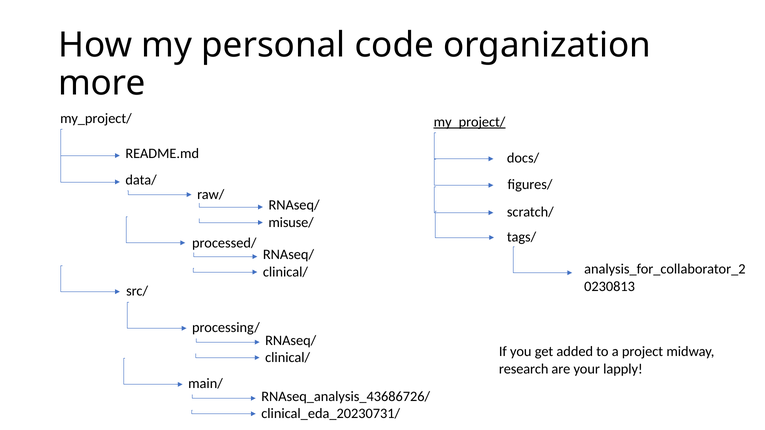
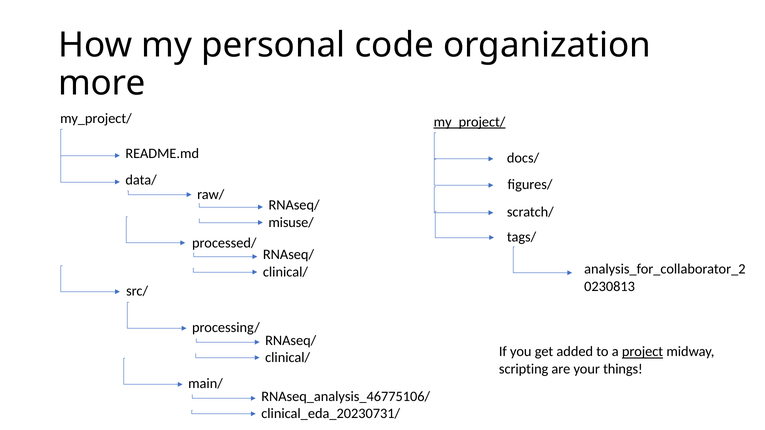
project underline: none -> present (643, 352)
research: research -> scripting (524, 369)
lapply: lapply -> things (623, 369)
RNAseq_analysis_43686726/: RNAseq_analysis_43686726/ -> RNAseq_analysis_46775106/ (346, 397)
